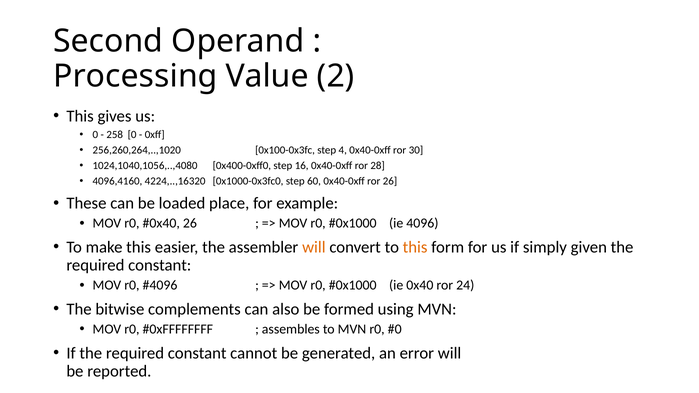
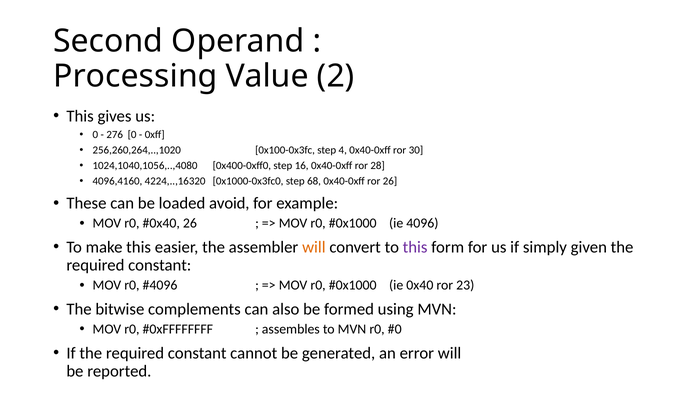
258: 258 -> 276 (115, 135)
60: 60 -> 68 (314, 181)
place: place -> avoid (229, 203)
this colour: orange -> purple (415, 247)
24: 24 -> 23 (465, 286)
